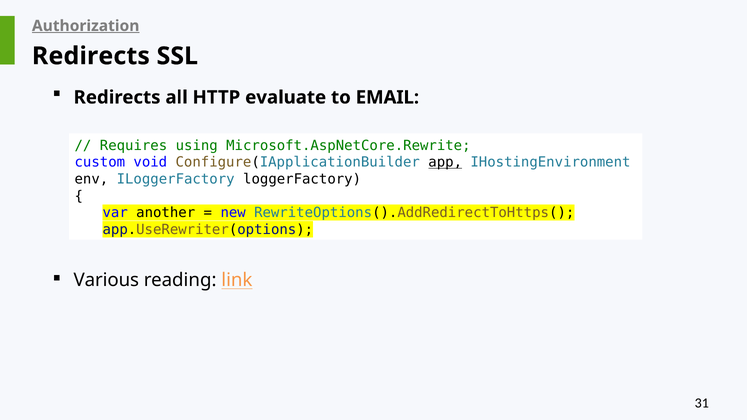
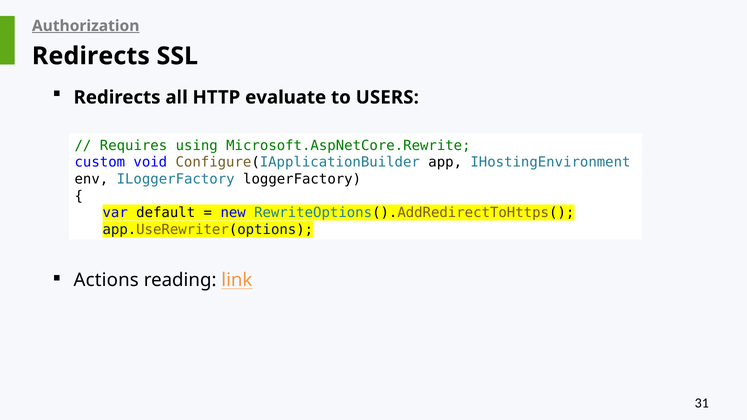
EMAIL: EMAIL -> USERS (387, 97)
app underline: present -> none (445, 162)
another: another -> default (166, 213)
Various: Various -> Actions (106, 280)
